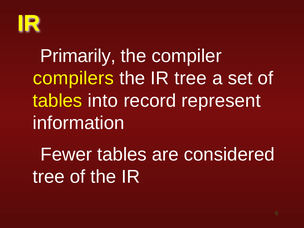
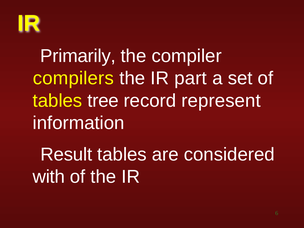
IR tree: tree -> part (191, 78)
into: into -> tree (103, 101)
Fewer: Fewer -> Result (66, 155)
tree: tree -> with (49, 177)
